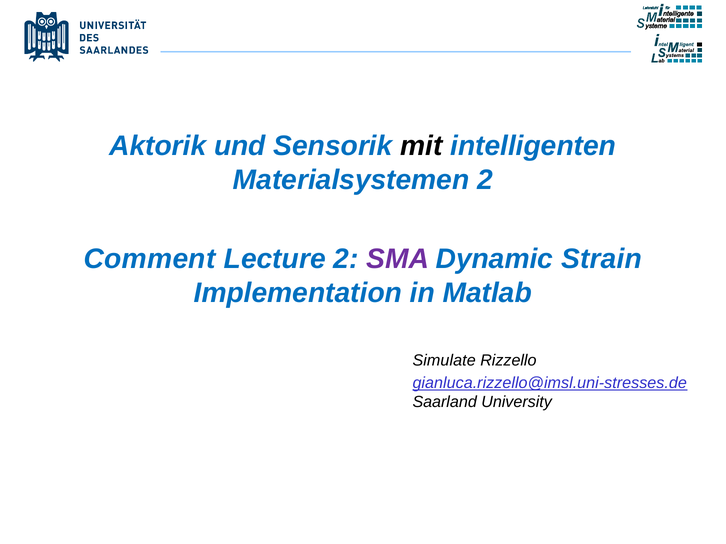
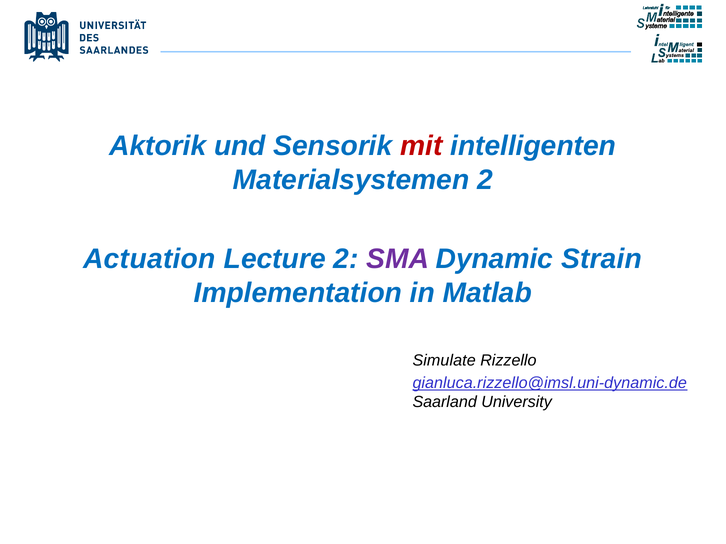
mit colour: black -> red (421, 146)
Comment: Comment -> Actuation (149, 259)
gianluca.rizzello@imsl.uni-stresses.de: gianluca.rizzello@imsl.uni-stresses.de -> gianluca.rizzello@imsl.uni-dynamic.de (550, 383)
